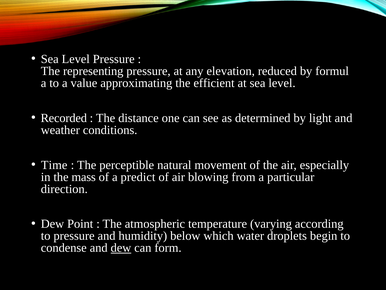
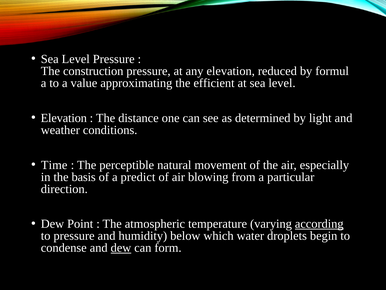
representing: representing -> construction (93, 71)
Recorded: Recorded -> Elevation (64, 118)
mass: mass -> basis (84, 177)
according underline: none -> present (319, 224)
